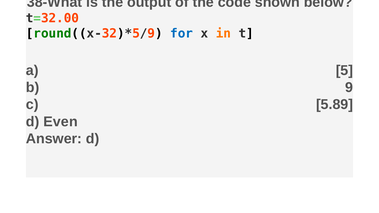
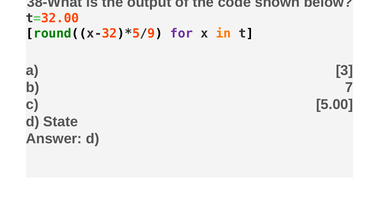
for colour: blue -> purple (182, 33)
5: 5 -> 3 (344, 71)
9: 9 -> 7 (349, 88)
5.89: 5.89 -> 5.00 (335, 105)
Even: Even -> State (61, 122)
